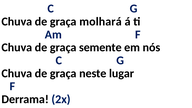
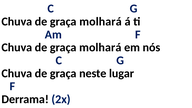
semente: semente -> molhará (100, 47)
